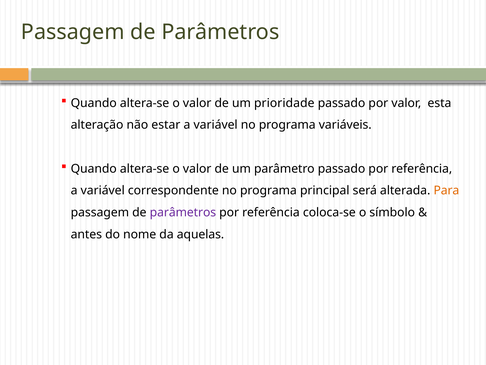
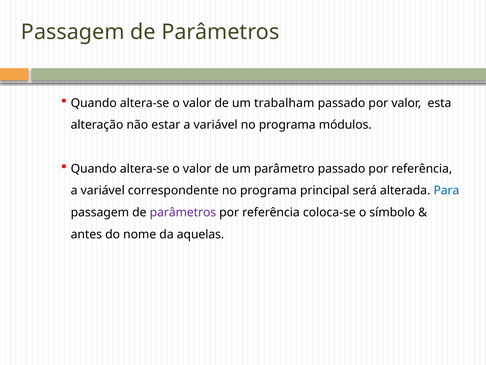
prioridade: prioridade -> trabalham (284, 103)
variáveis: variáveis -> módulos (345, 125)
Para colour: orange -> blue (446, 190)
